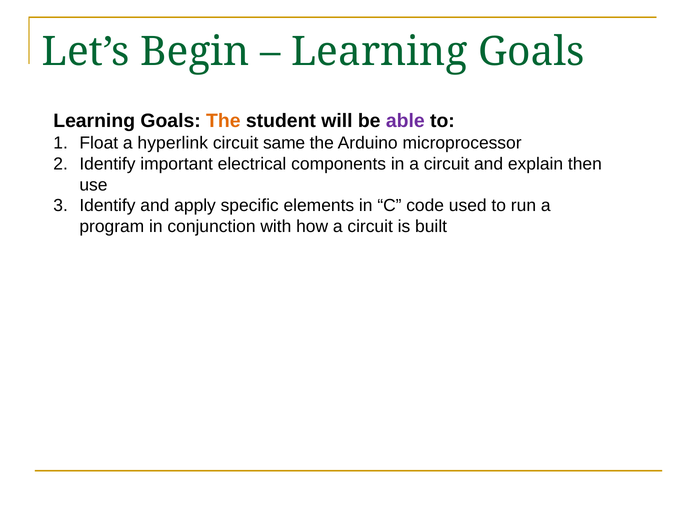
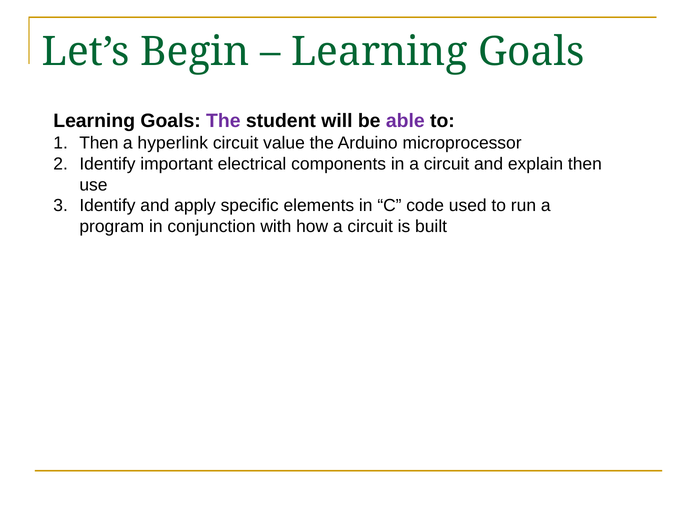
The colour: orange -> purple (223, 121)
Float: Float -> Then (99, 143)
same: same -> value (284, 143)
